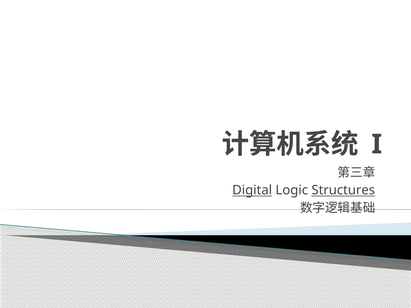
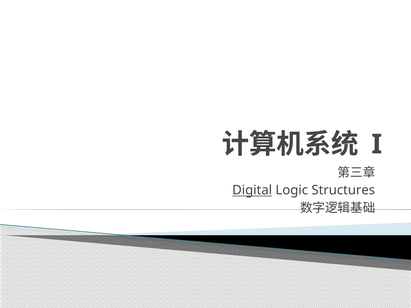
Structures underline: present -> none (343, 190)
